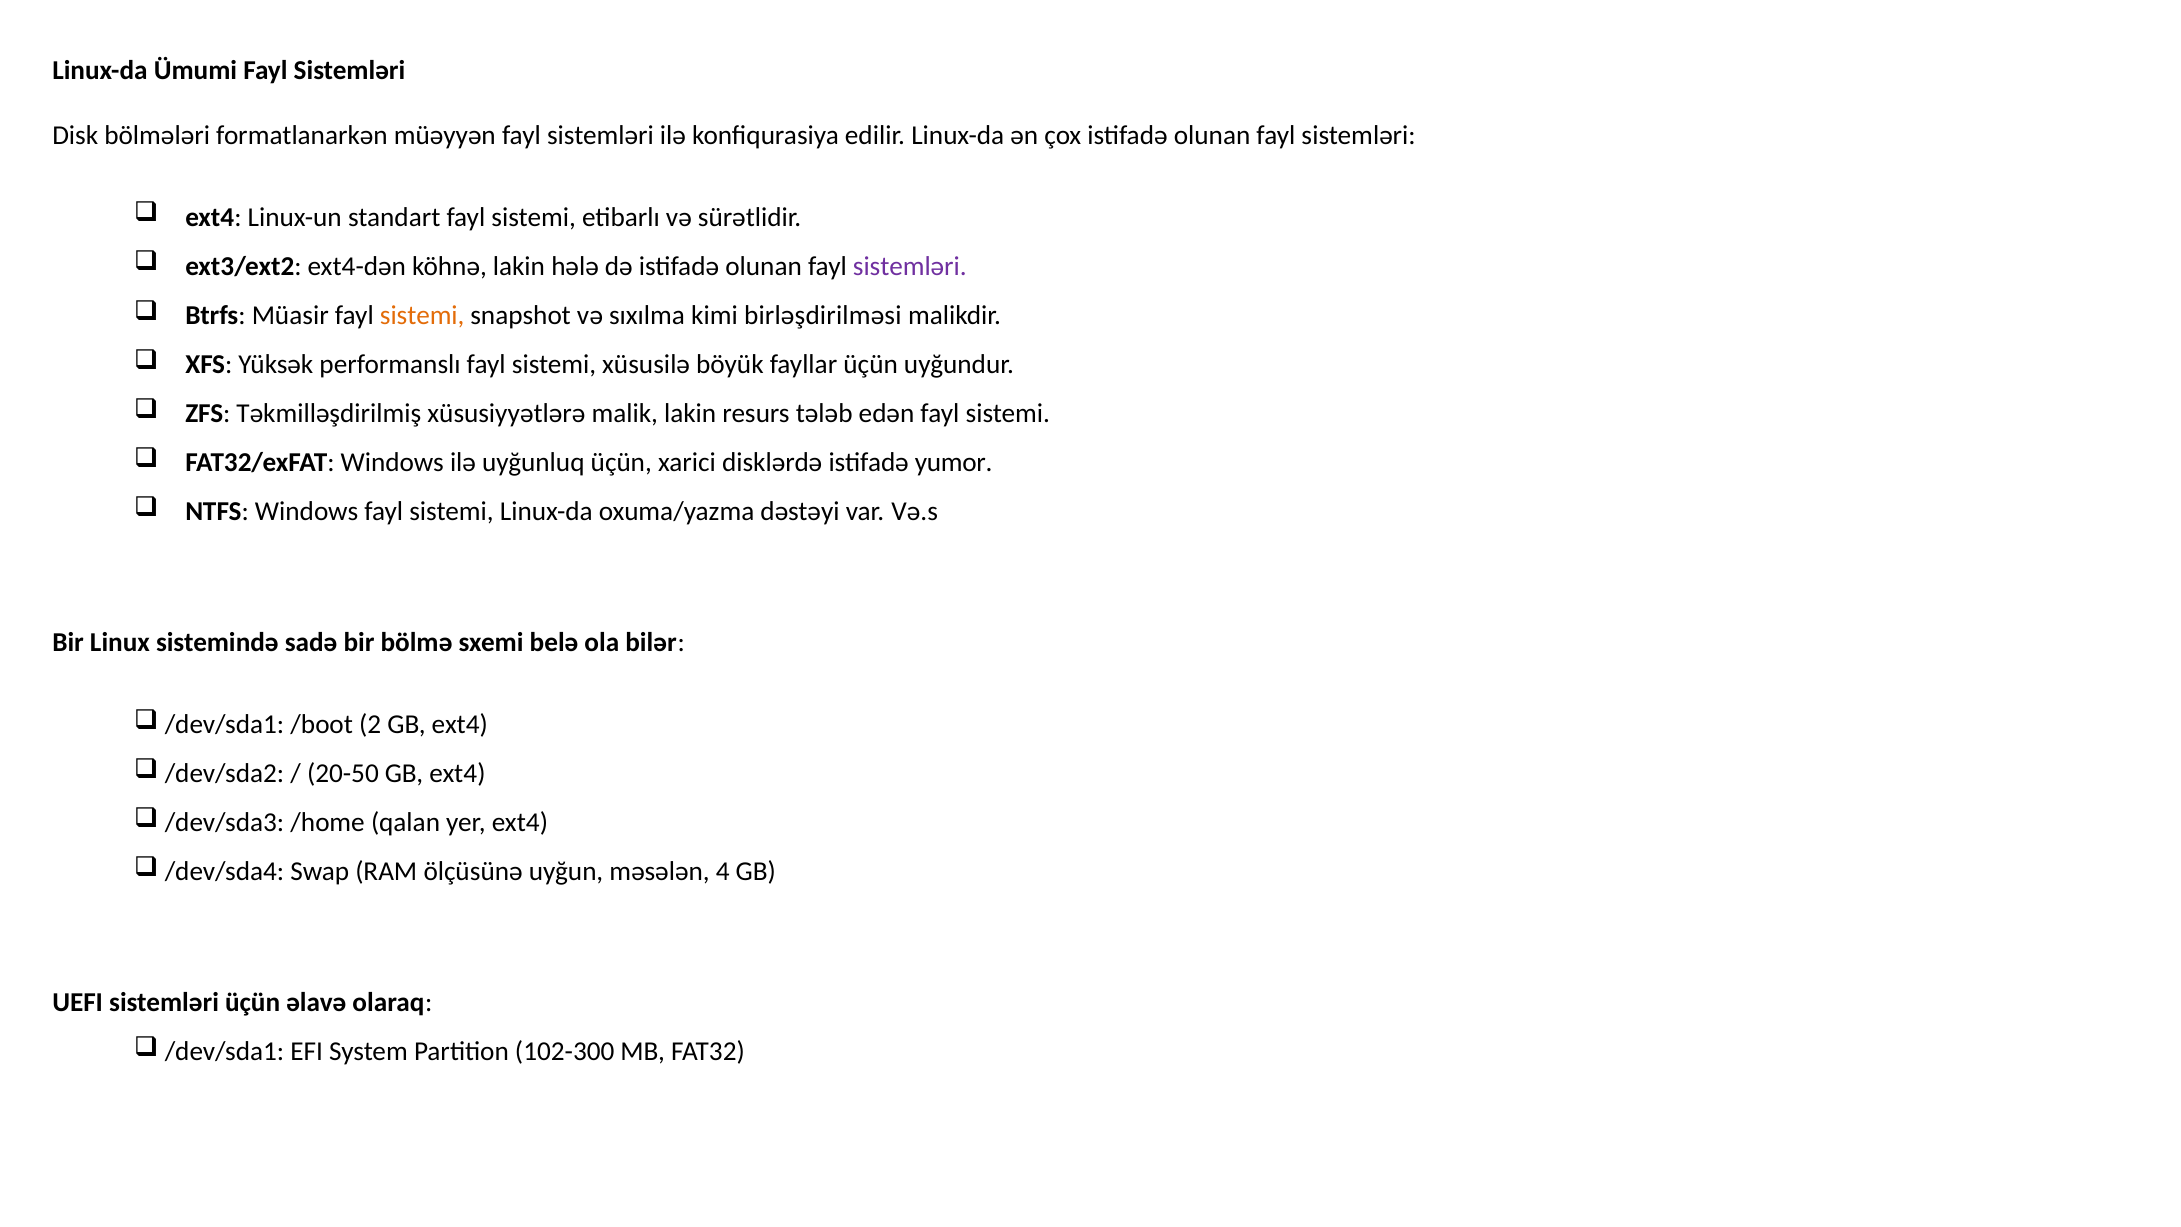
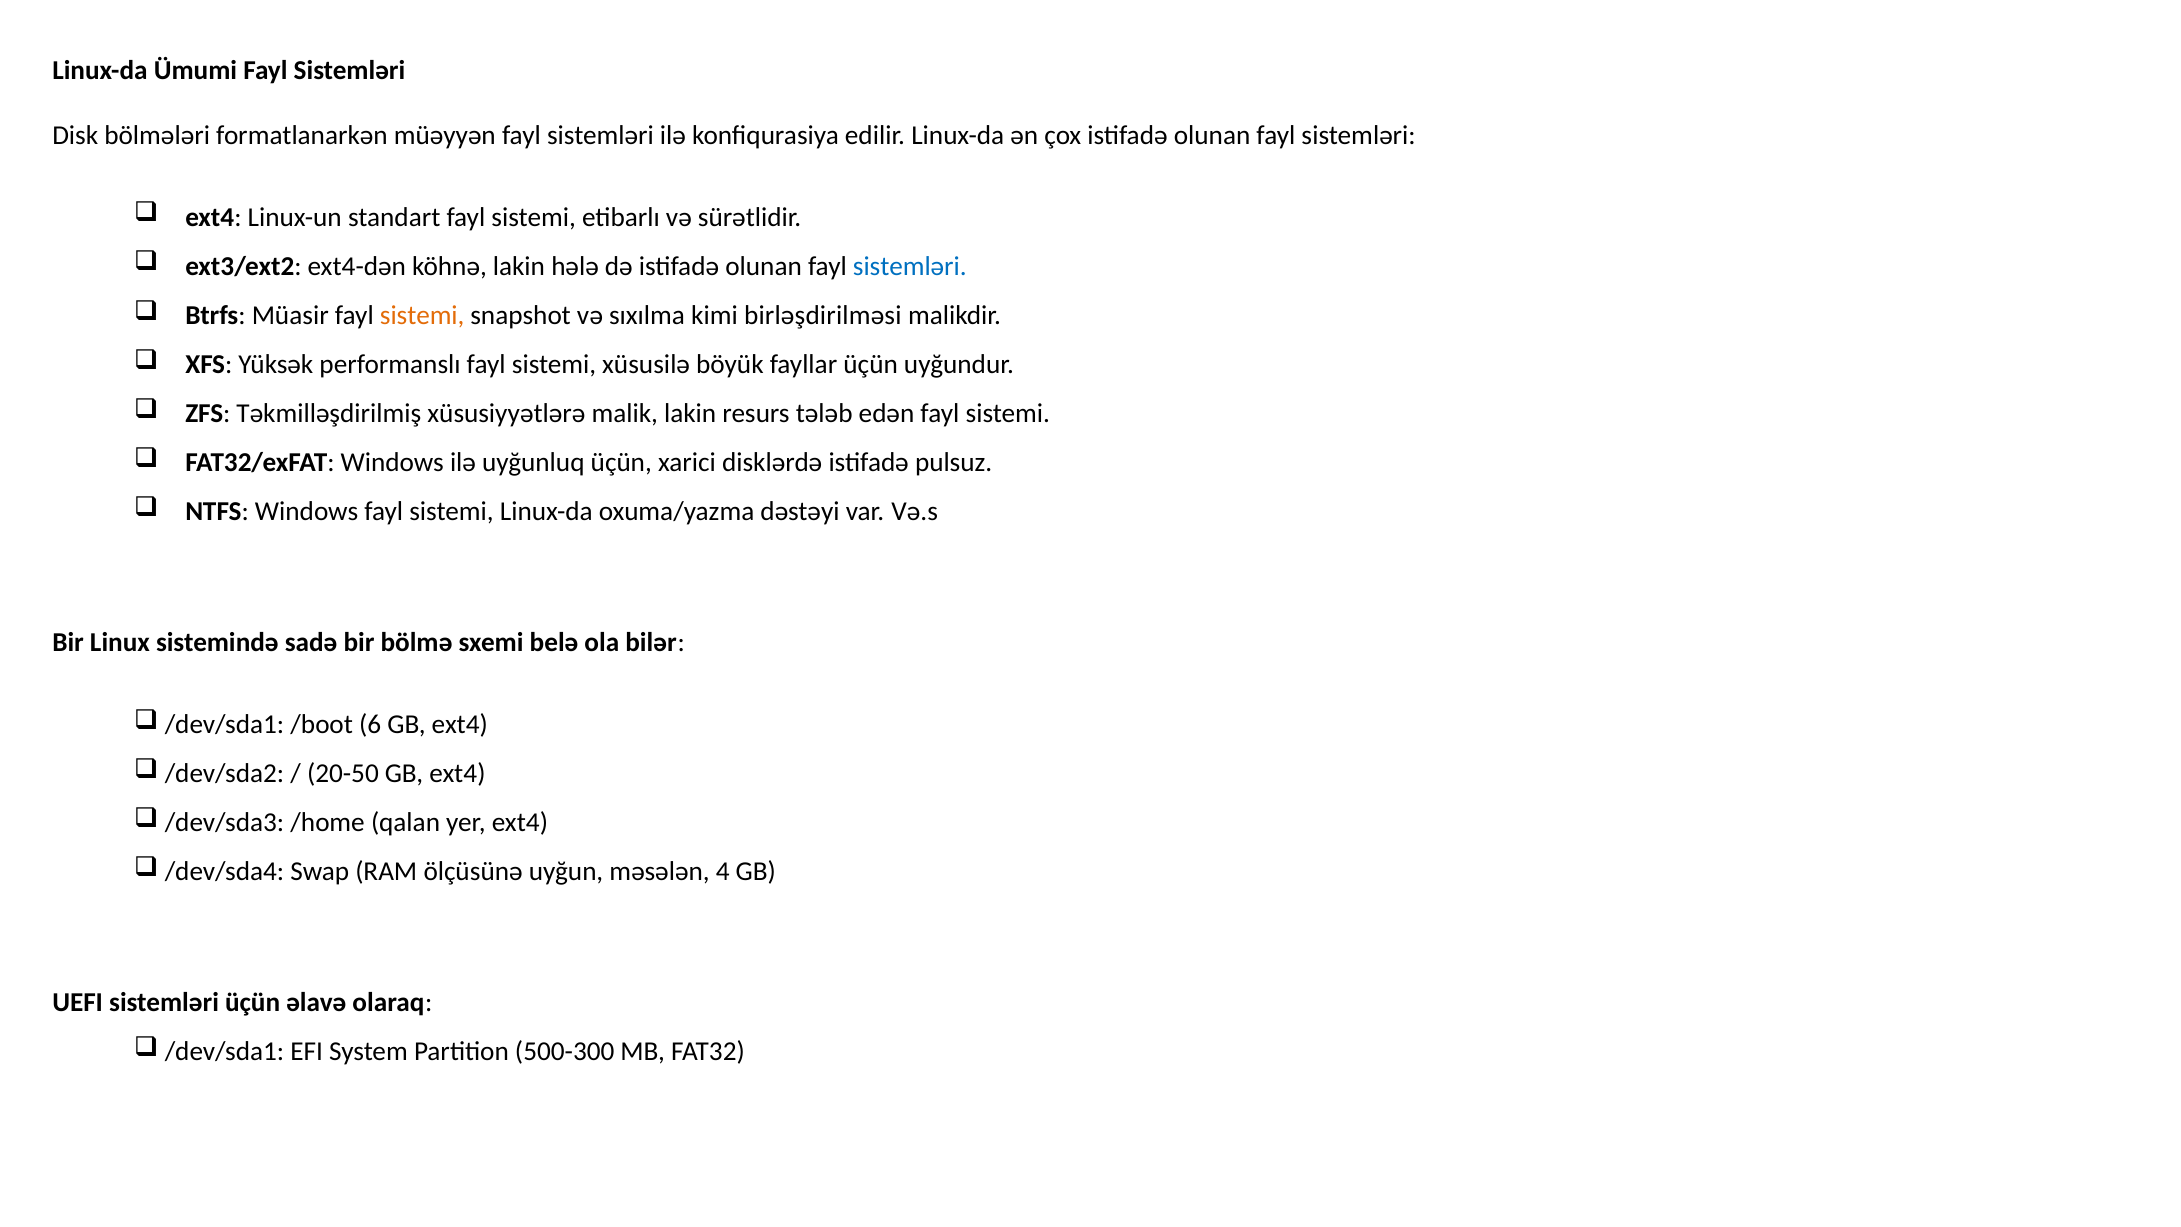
sistemləri colour: purple -> blue (910, 266)
yumor: yumor -> pulsuz (954, 463)
2: 2 -> 6 (370, 724)
102-300: 102-300 -> 500-300 (565, 1051)
